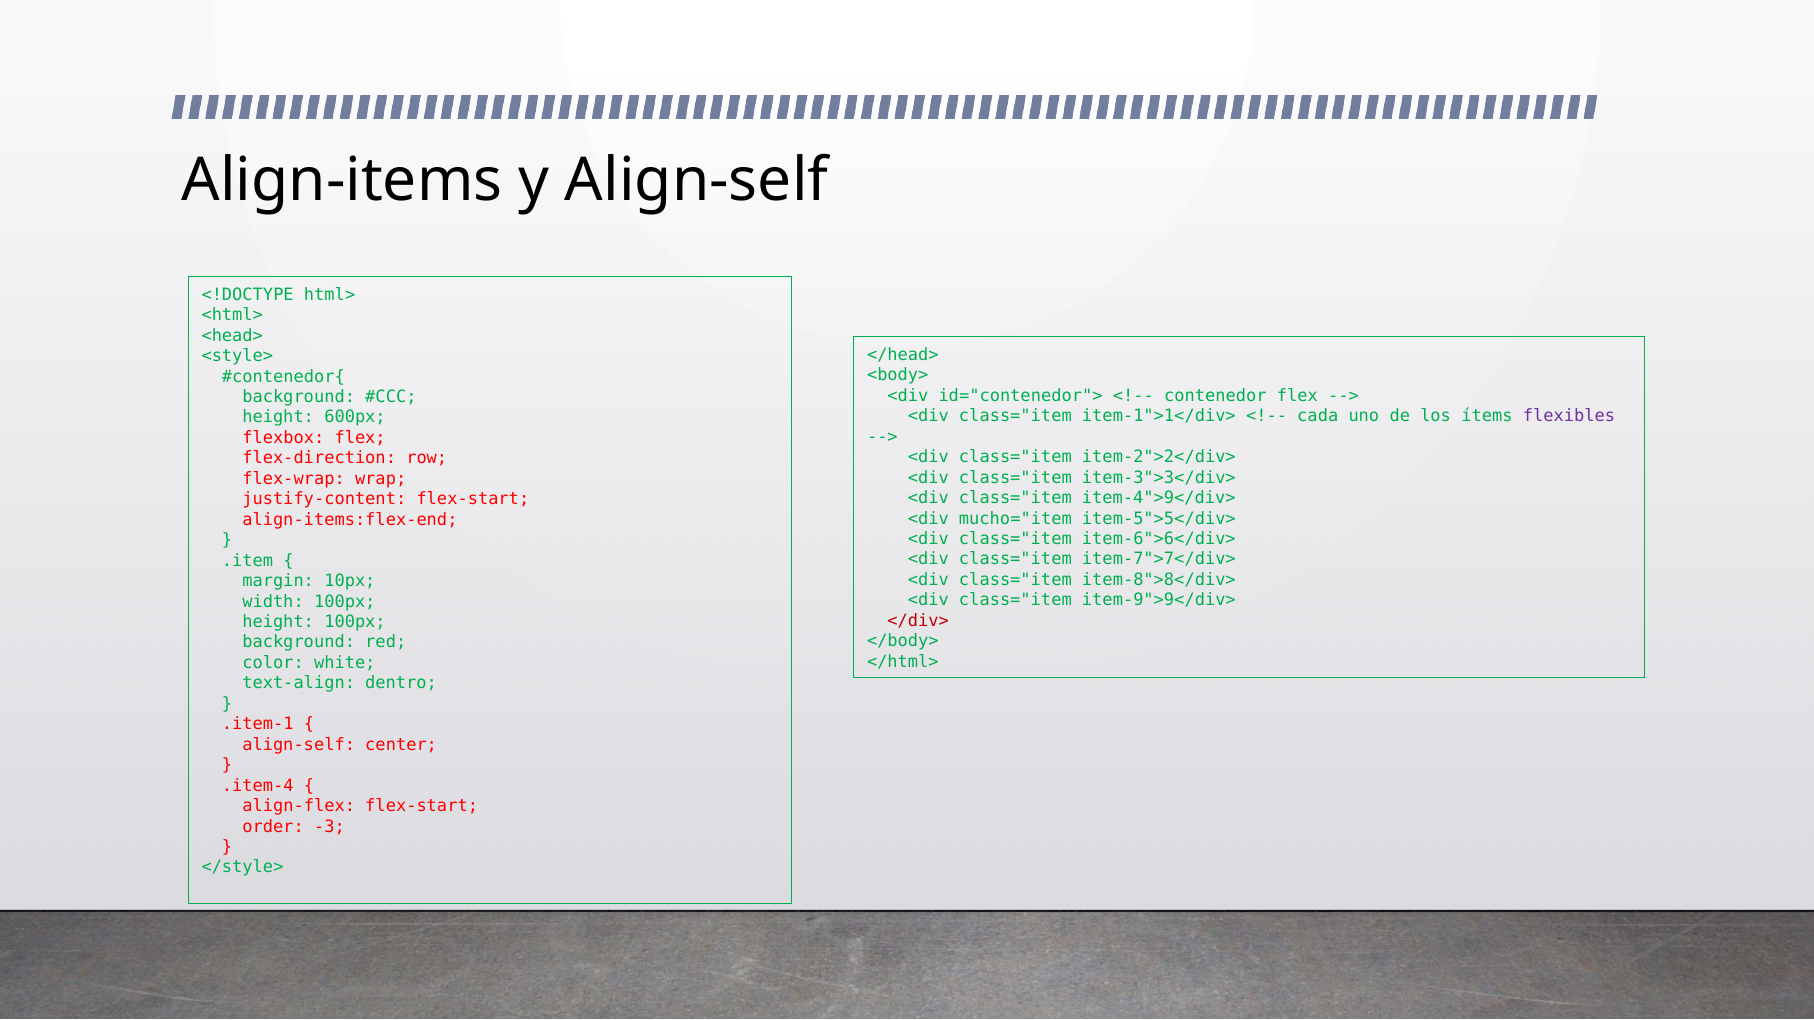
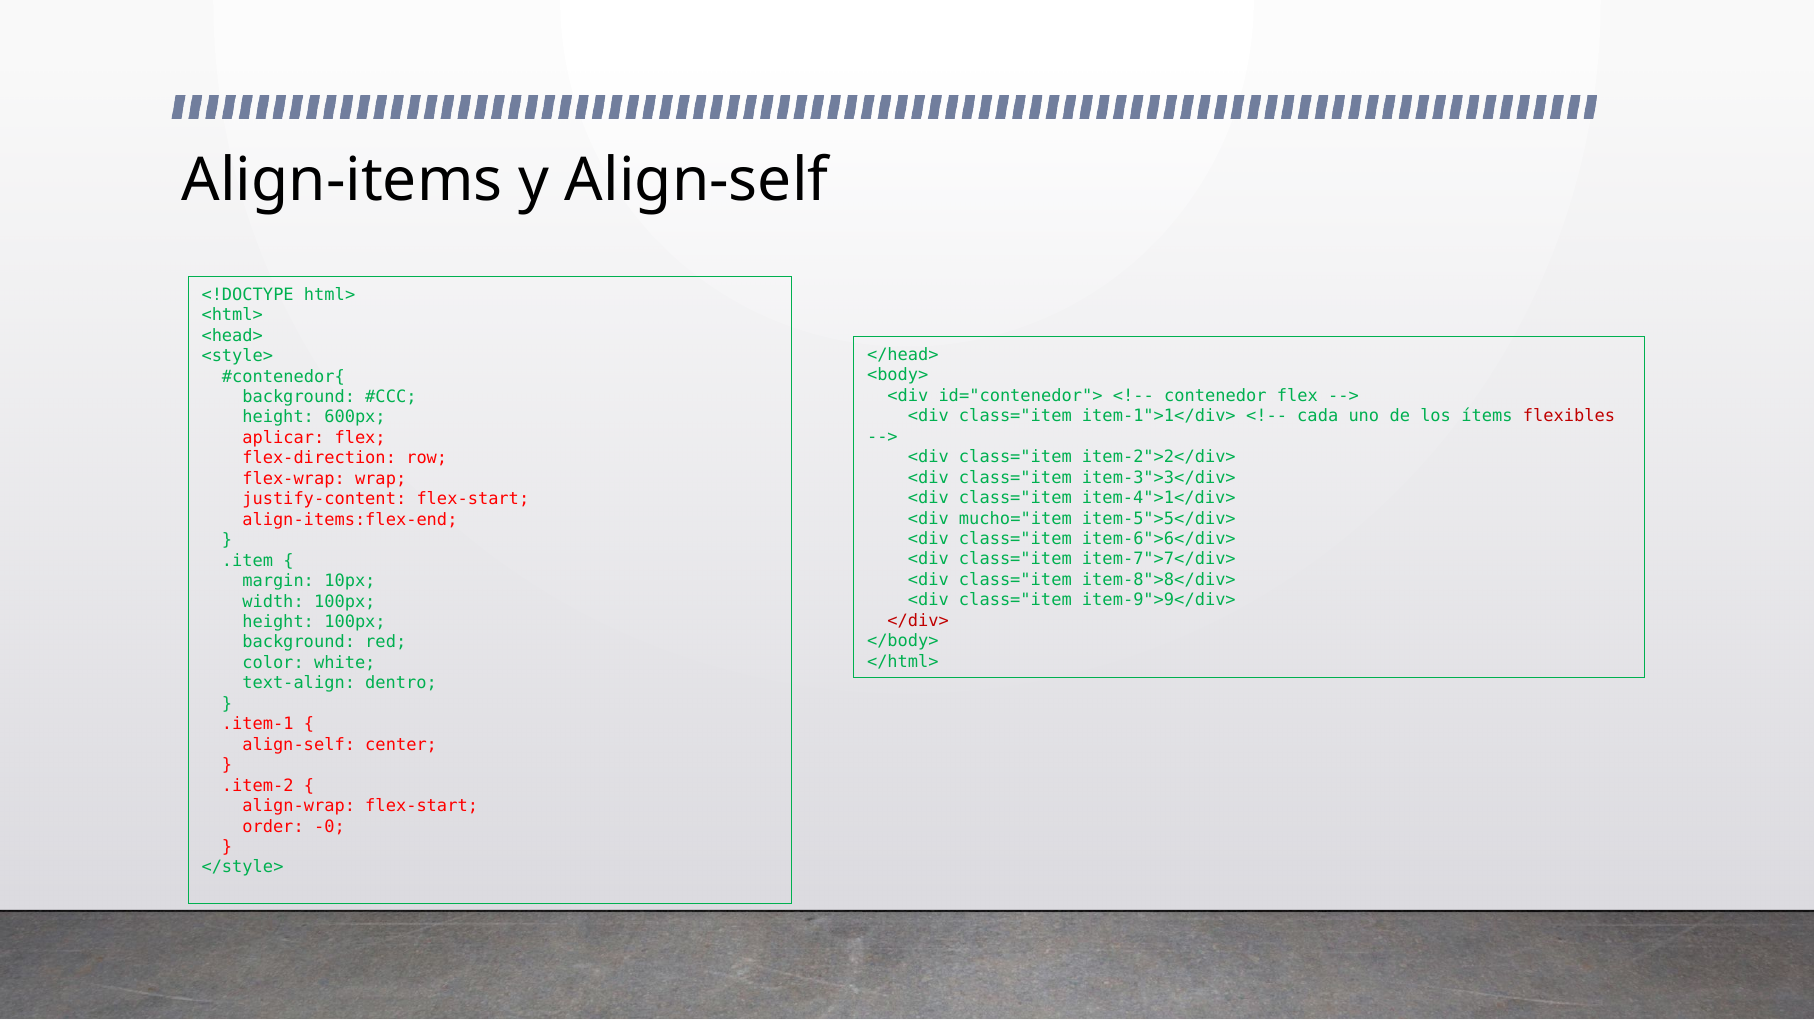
flexibles colour: purple -> red (1569, 416)
flexbox: flexbox -> aplicar (283, 438)
item-4">9</div>: item-4">9</div> -> item-4">1</div> (1159, 498)
.item-4: .item-4 -> .item-2 (258, 786)
align-flex: align-flex -> align-wrap (299, 806)
-3: -3 -> -0 (329, 827)
